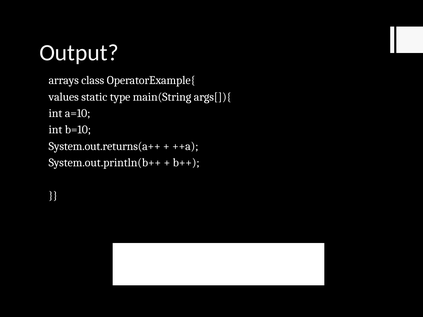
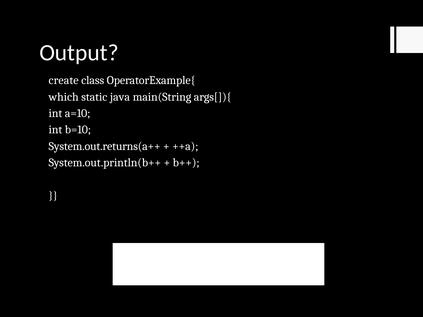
arrays: arrays -> create (64, 80)
values: values -> which (64, 97)
type: type -> java (120, 97)
